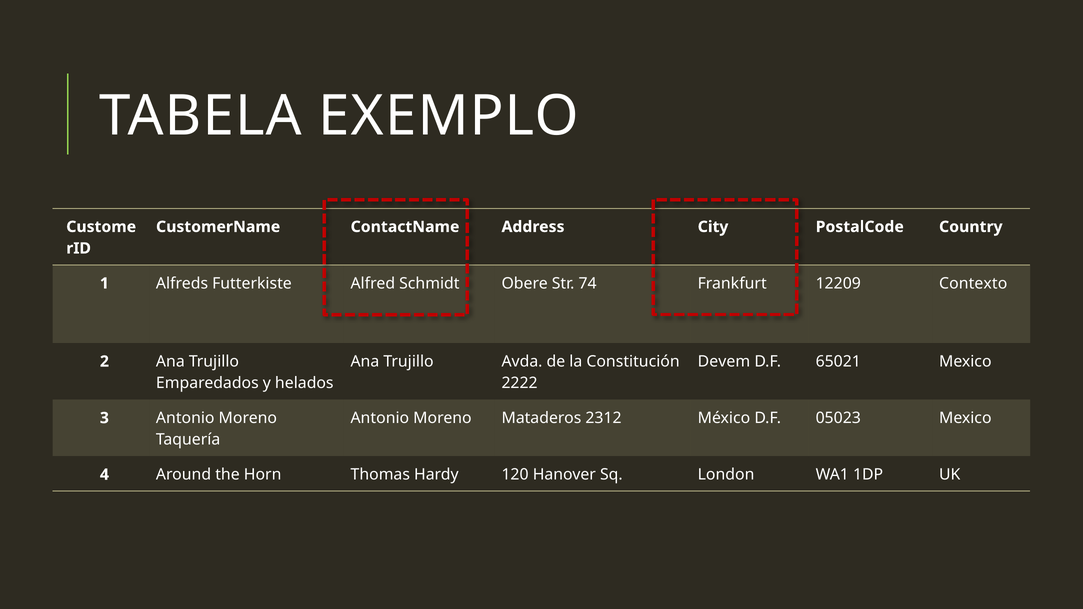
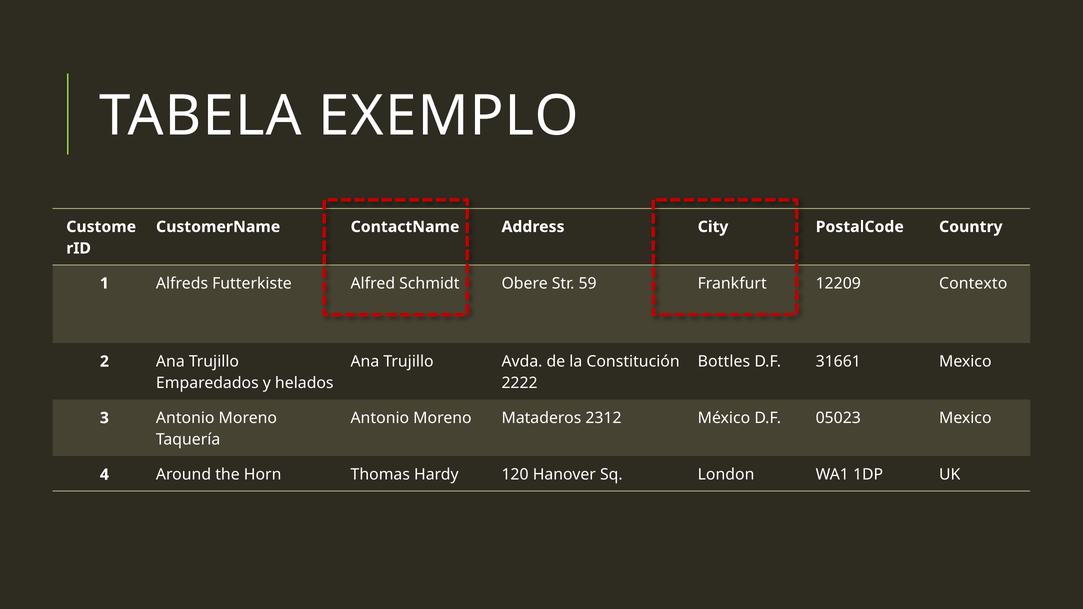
74: 74 -> 59 (588, 283)
Devem: Devem -> Bottles (724, 362)
65021: 65021 -> 31661 (838, 362)
